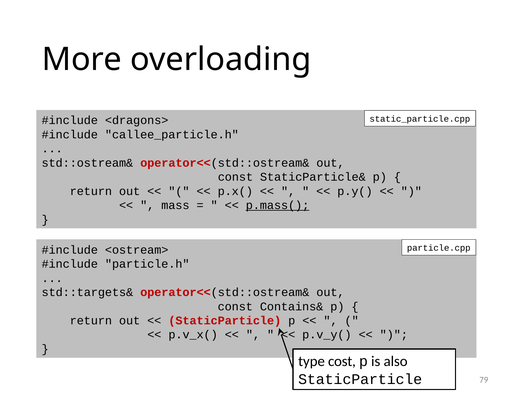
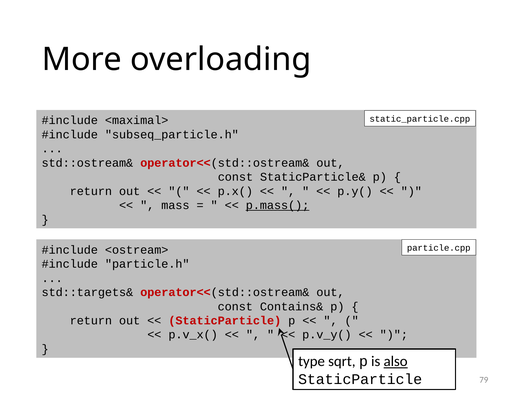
<dragons>: <dragons> -> <maximal> (137, 120)
callee_particle.h: callee_particle.h -> subseq_particle.h (172, 134)
cost: cost -> sqrt (342, 361)
also underline: none -> present (396, 361)
